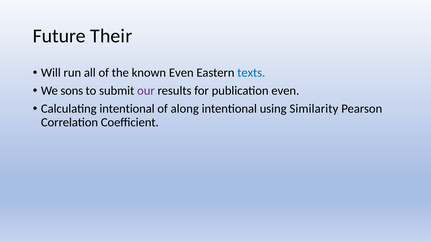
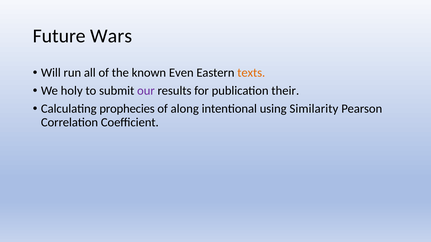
Their: Their -> Wars (111, 36)
texts colour: blue -> orange (251, 73)
sons: sons -> holy (72, 91)
publication even: even -> their (285, 91)
Calculating intentional: intentional -> prophecies (127, 109)
